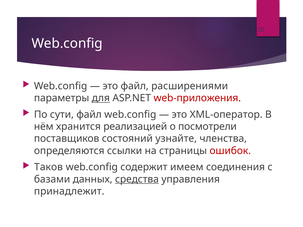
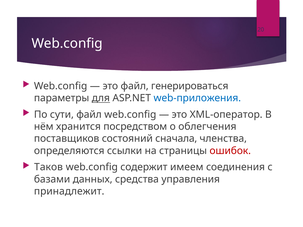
расширениями: расширениями -> генерироваться (190, 86)
web-приложения colour: red -> blue (197, 98)
реализацией: реализацией -> посредством (135, 127)
посмотрели: посмотрели -> облегчения (207, 127)
узнайте: узнайте -> сначала (176, 139)
средства underline: present -> none (137, 179)
